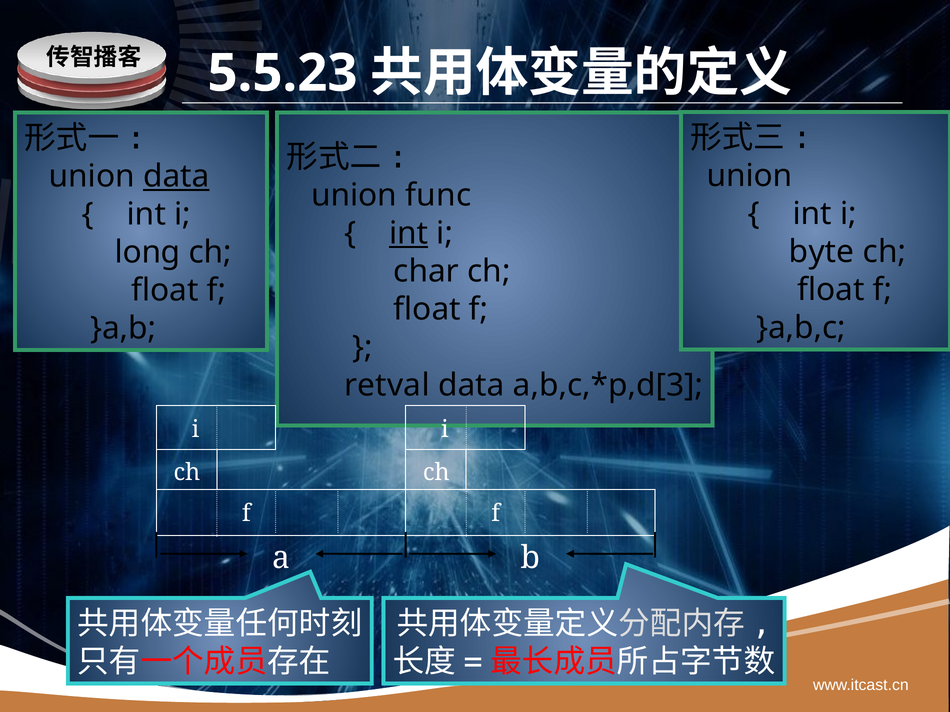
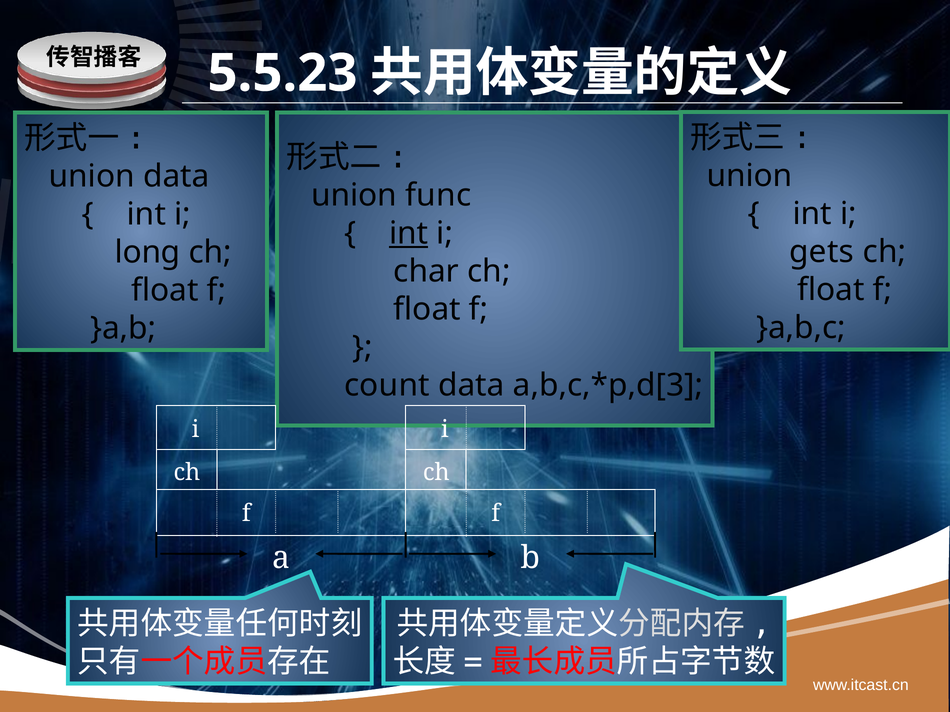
data underline: present -> none (176, 177)
byte: byte -> gets (822, 252)
retval: retval -> count (387, 385)
